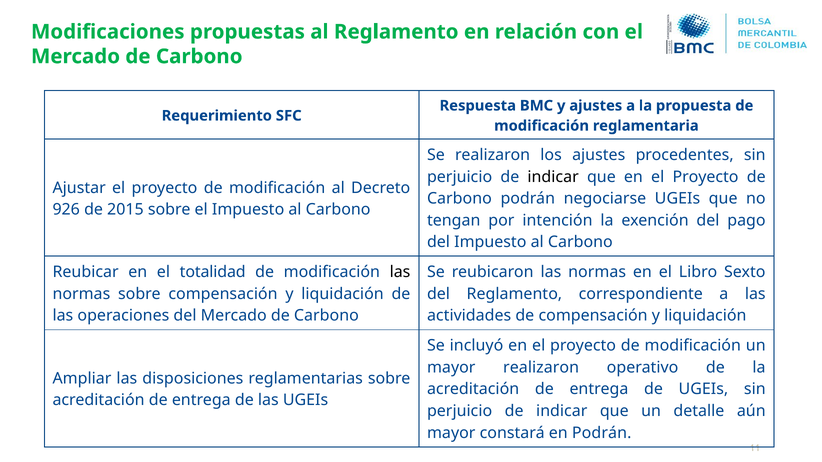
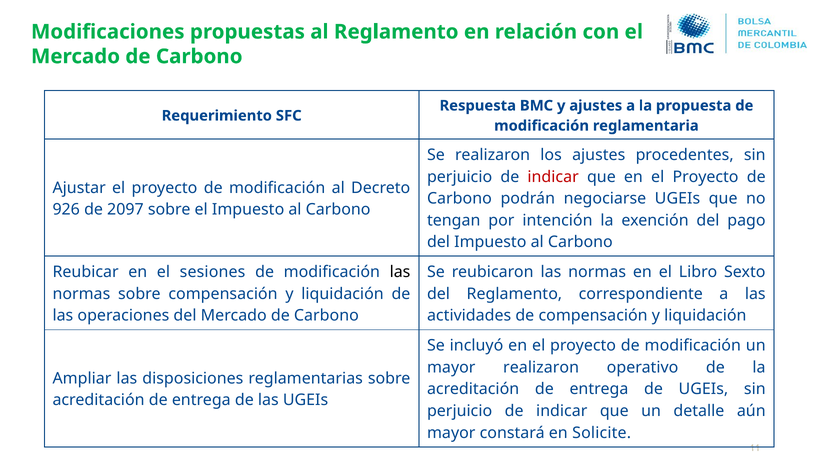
indicar colour: black -> red (553, 177)
2015: 2015 -> 2097 (125, 210)
totalidad: totalidad -> sesiones (213, 272)
en Podrán: Podrán -> Solicite (602, 433)
